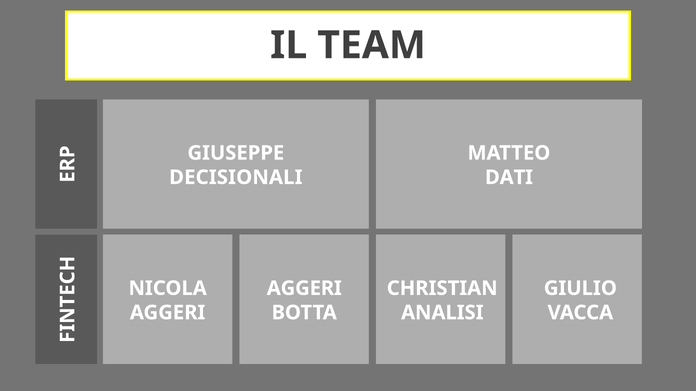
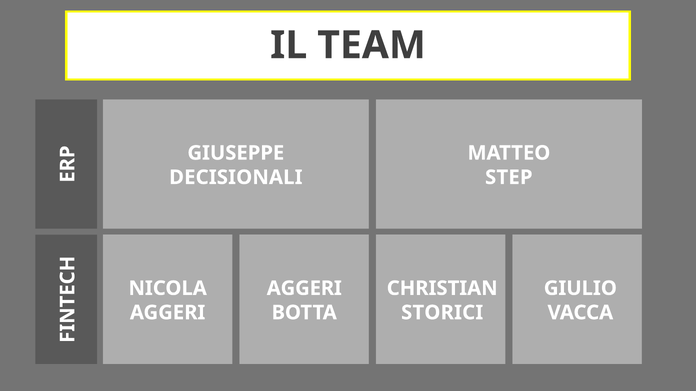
DATI: DATI -> STEP (509, 178)
ANALISI: ANALISI -> STORICI (442, 313)
